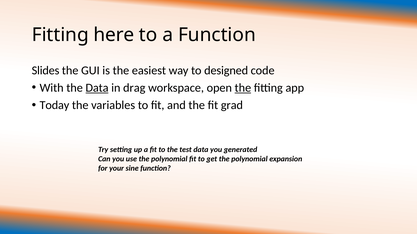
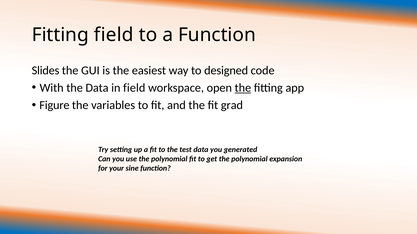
Fitting here: here -> field (114, 35)
Data underline: present -> none (97, 88)
in drag: drag -> field (134, 88)
Today: Today -> Figure (54, 105)
